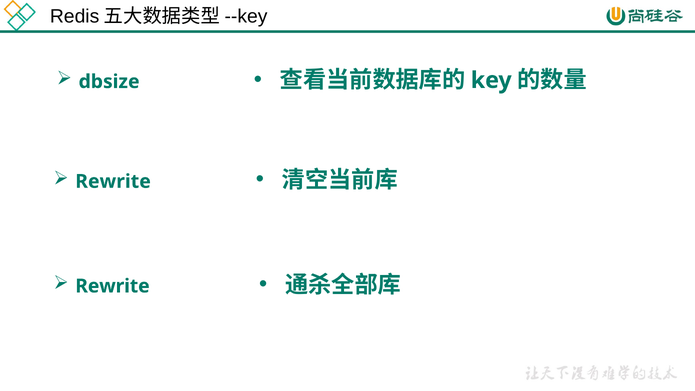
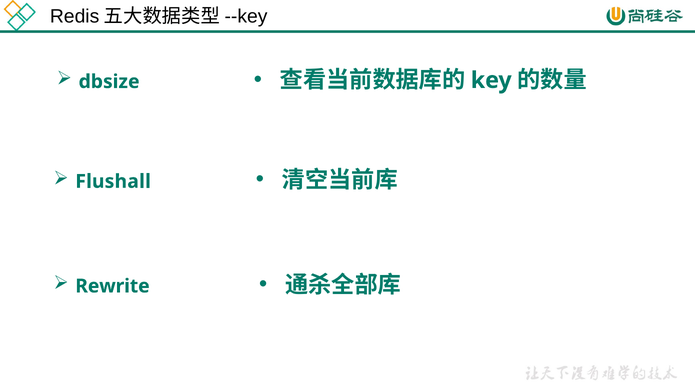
Rewrite: Rewrite -> Flushall (113, 181)
